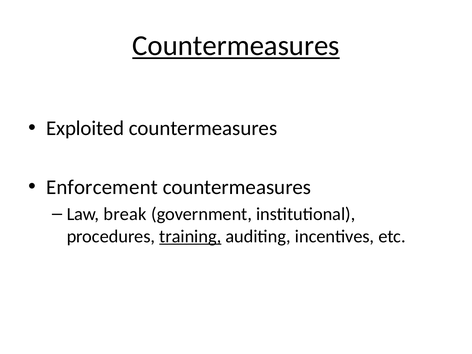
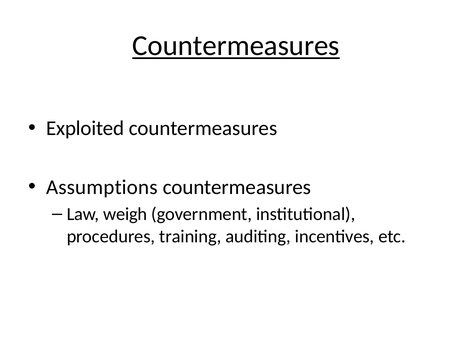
Enforcement: Enforcement -> Assumptions (102, 187)
break: break -> weigh (125, 214)
training underline: present -> none (190, 236)
